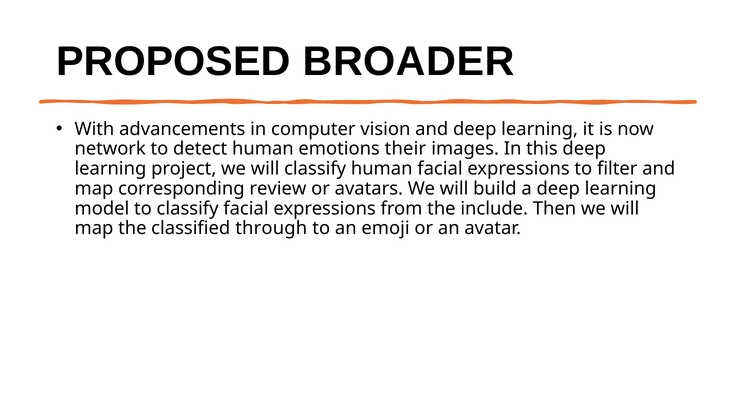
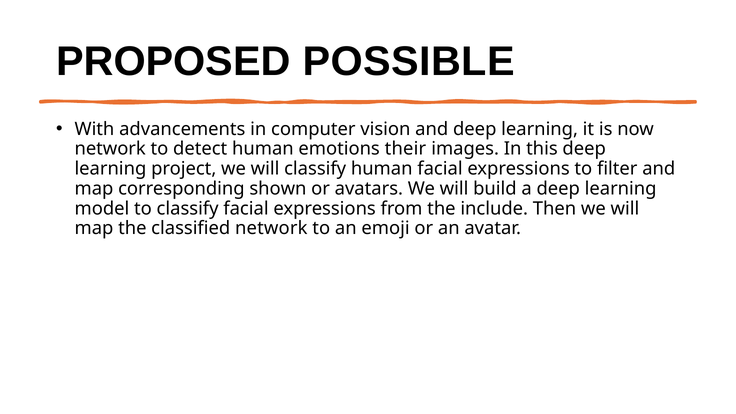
BROADER: BROADER -> POSSIBLE (409, 62)
review: review -> shown (278, 189)
classified through: through -> network (271, 228)
